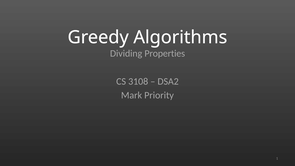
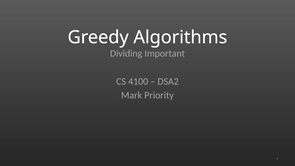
Properties: Properties -> Important (165, 53)
3108: 3108 -> 4100 (138, 81)
